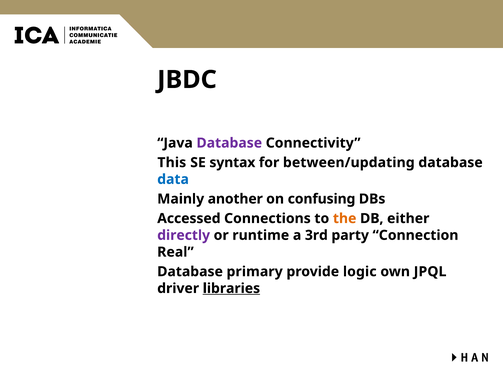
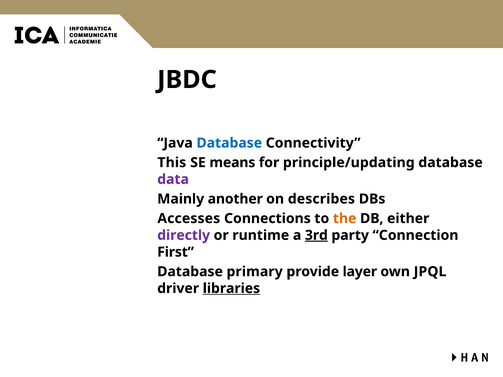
Database colour: purple -> blue (229, 143)
syntax: syntax -> means (232, 163)
between/updating: between/updating -> principle/updating (349, 163)
data colour: blue -> purple (173, 179)
confusing: confusing -> describes (321, 199)
Accessed: Accessed -> Accesses (189, 219)
3rd underline: none -> present (316, 235)
Real: Real -> First (176, 252)
logic: logic -> layer (360, 272)
